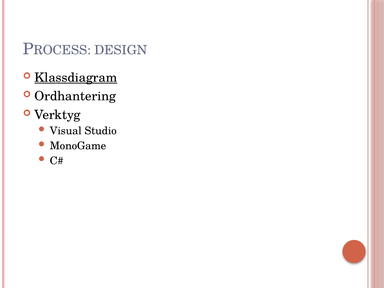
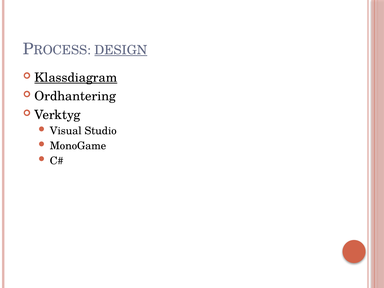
DESIGN underline: none -> present (121, 50)
